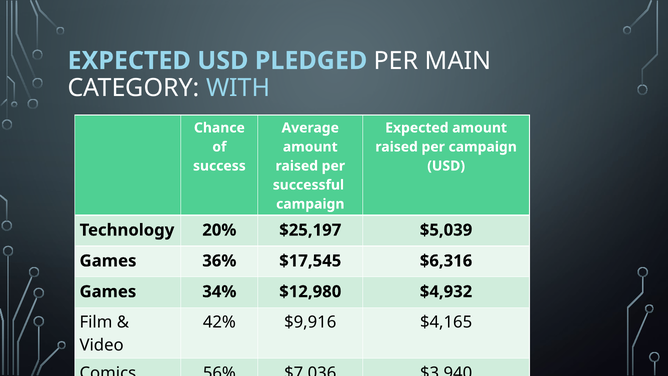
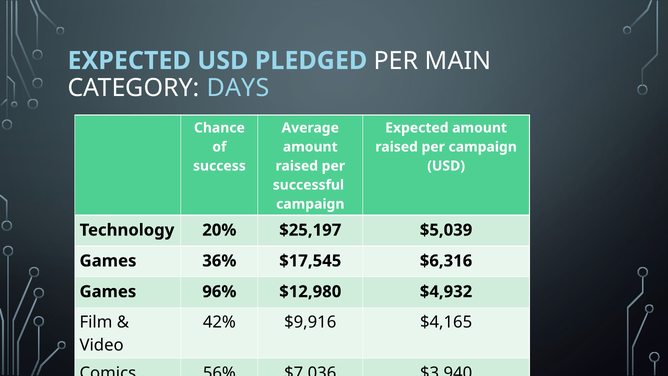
WITH: WITH -> DAYS (238, 88)
34%: 34% -> 96% (219, 291)
